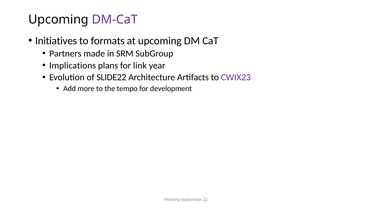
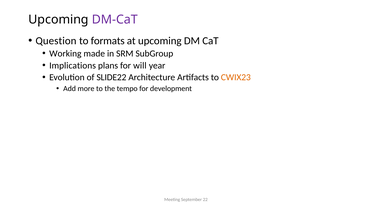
Initiatives: Initiatives -> Question (56, 41)
Partners: Partners -> Working (65, 54)
link: link -> will (140, 66)
CWIX23 colour: purple -> orange (236, 78)
